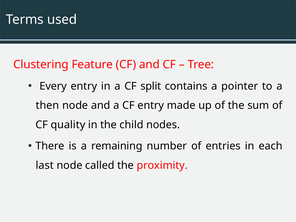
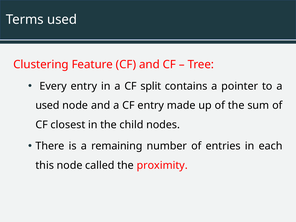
then: then -> used (47, 105)
quality: quality -> closest (68, 125)
last: last -> this (45, 165)
